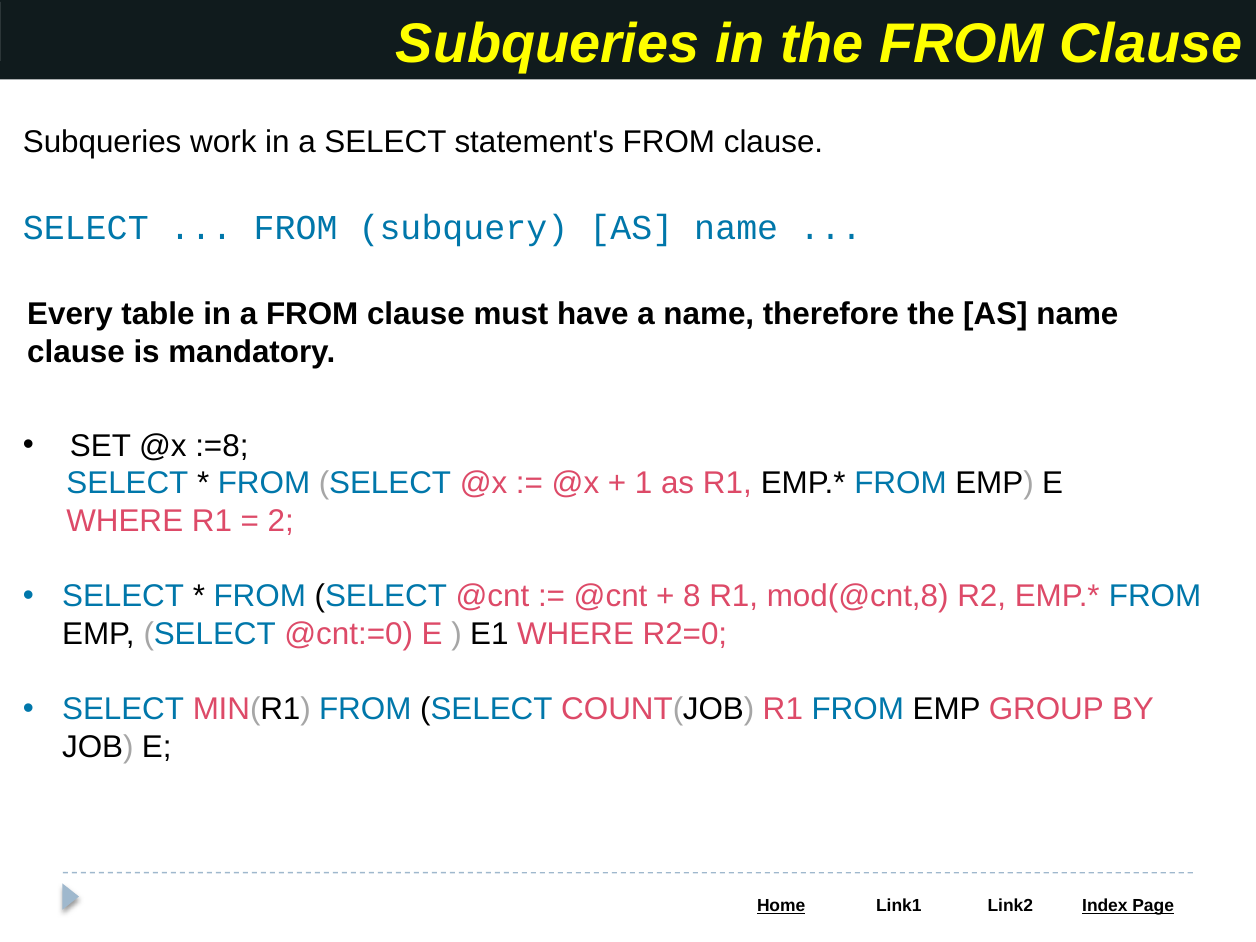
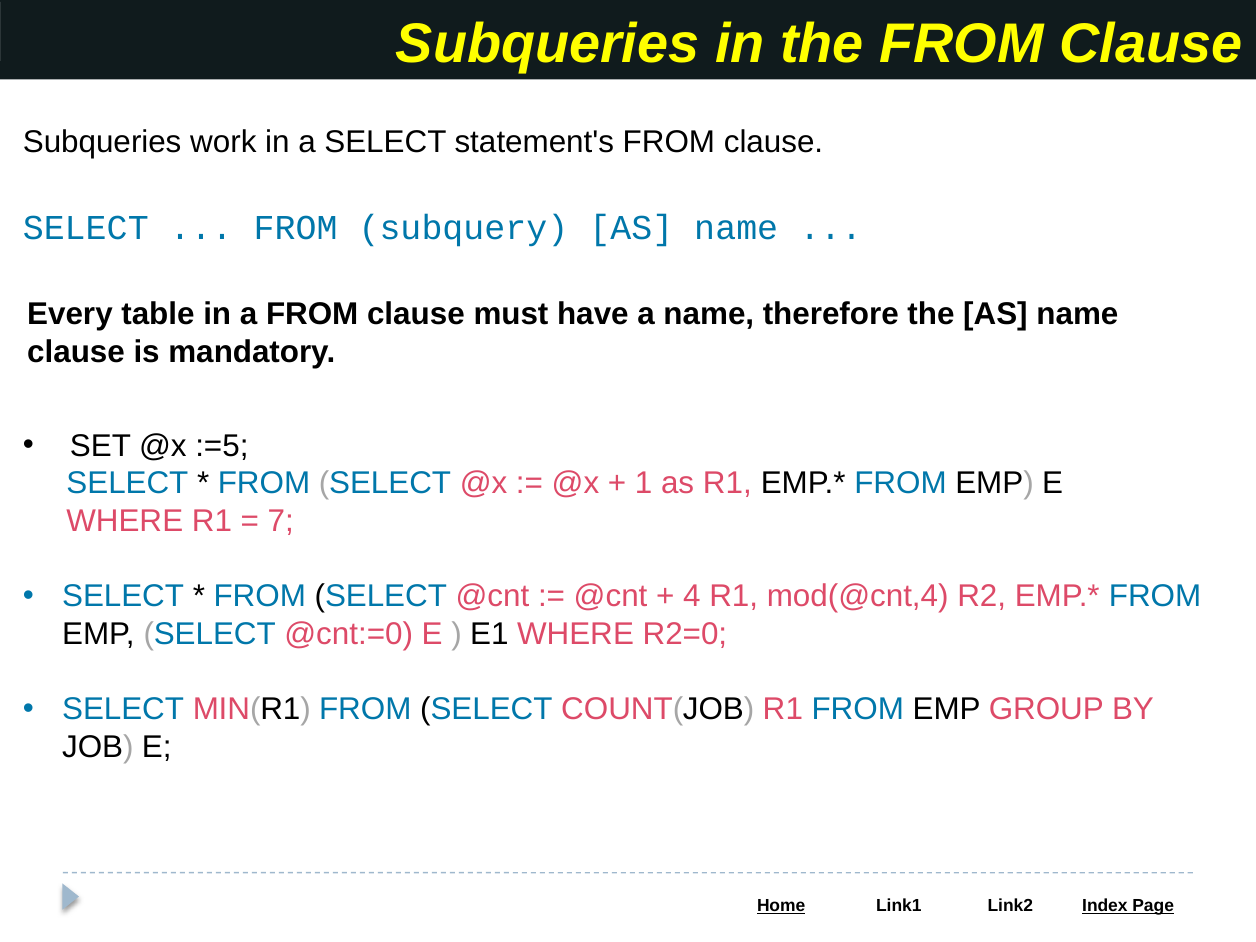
:=8: :=8 -> :=5 (222, 446)
2: 2 -> 7 (281, 521)
8: 8 -> 4 (692, 597)
mod(@cnt,8: mod(@cnt,8 -> mod(@cnt,4 (858, 597)
